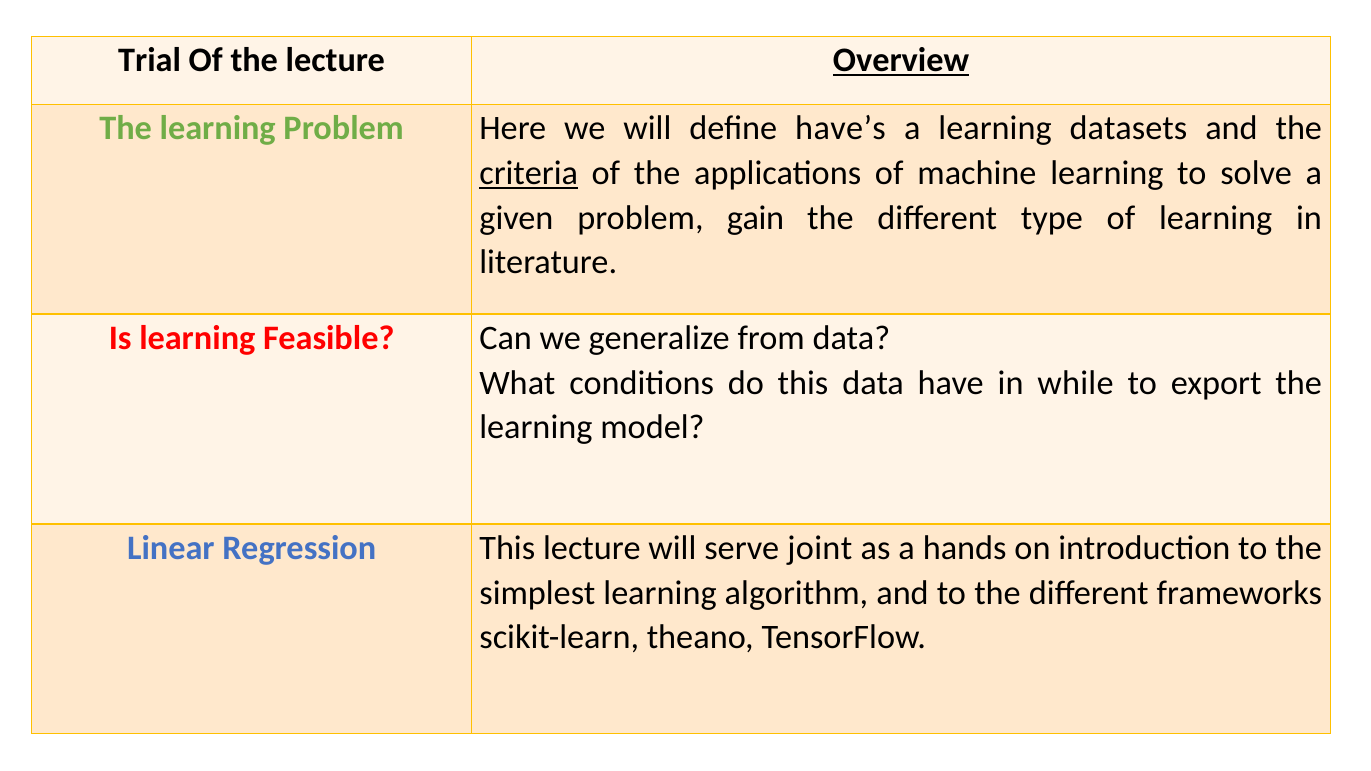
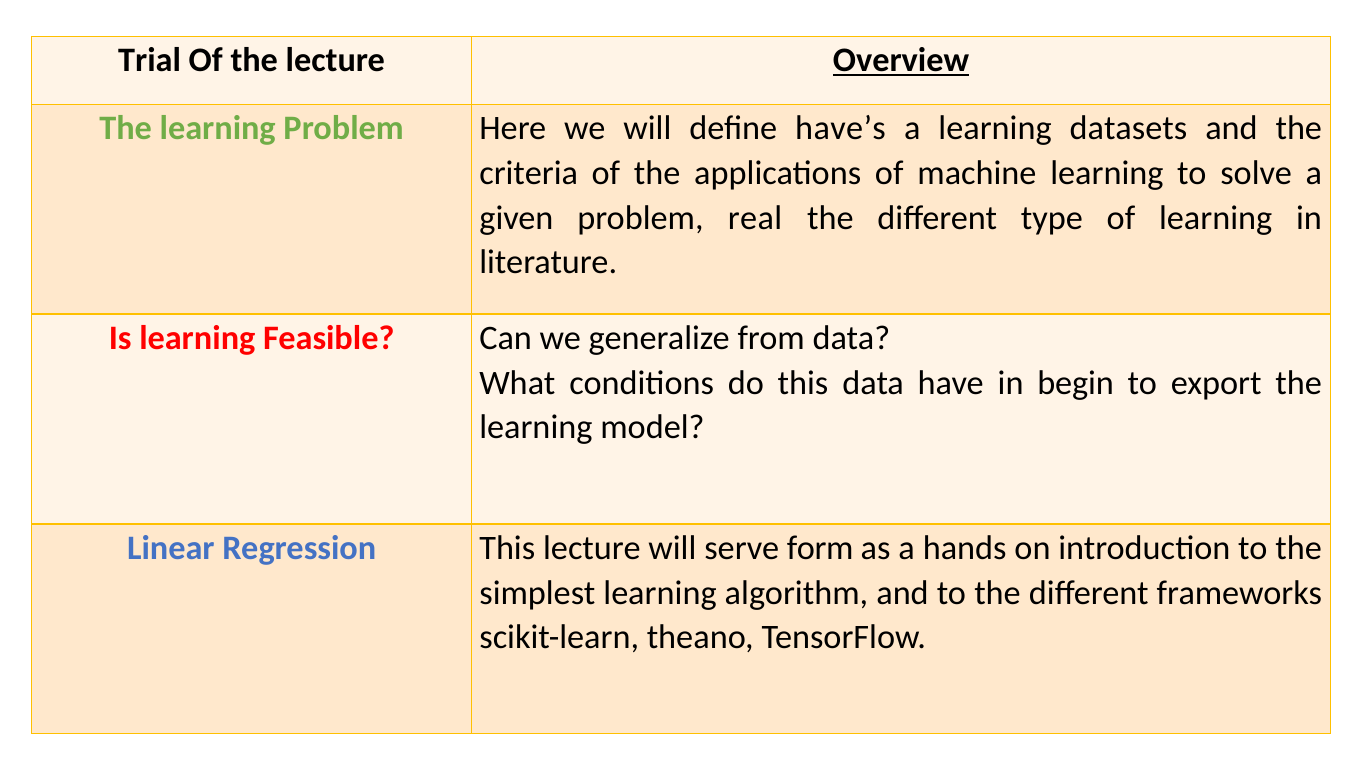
criteria underline: present -> none (529, 173)
gain: gain -> real (755, 218)
while: while -> begin (1076, 383)
joint: joint -> form (820, 548)
